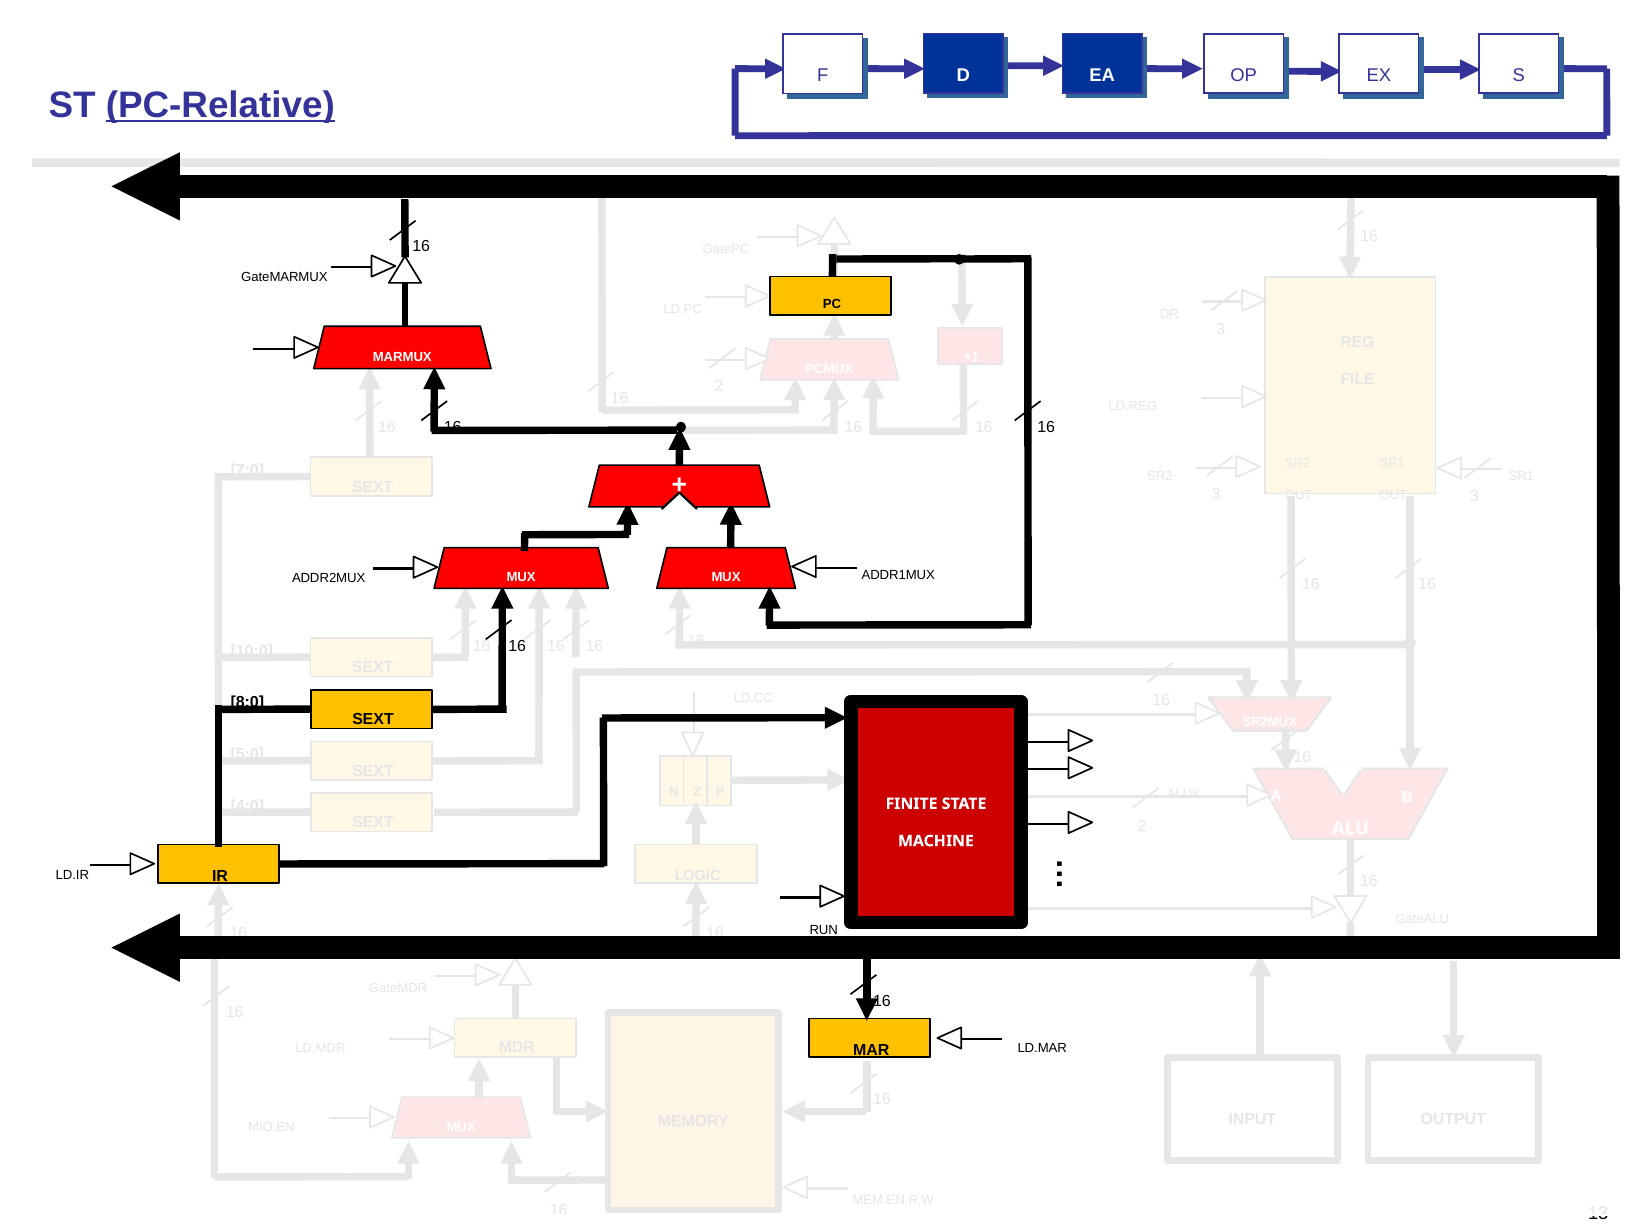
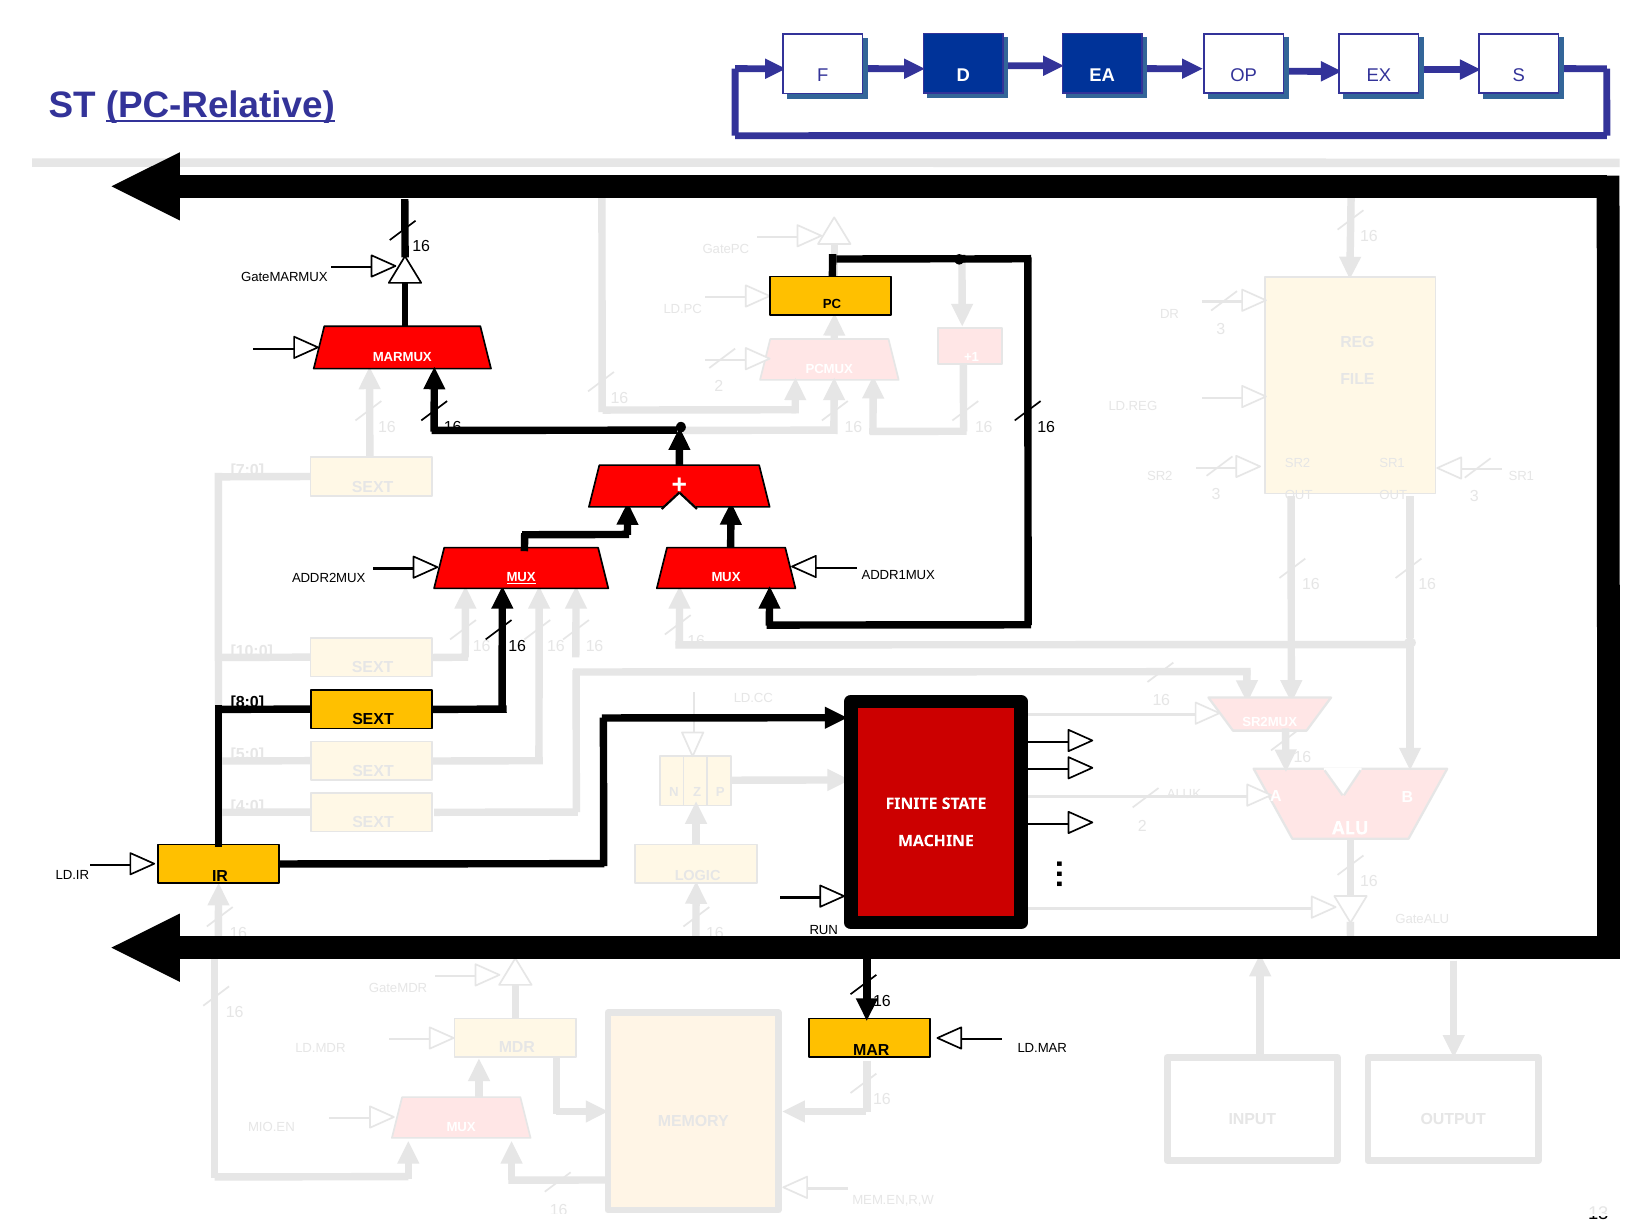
MUX underline: none -> present (521, 577)
